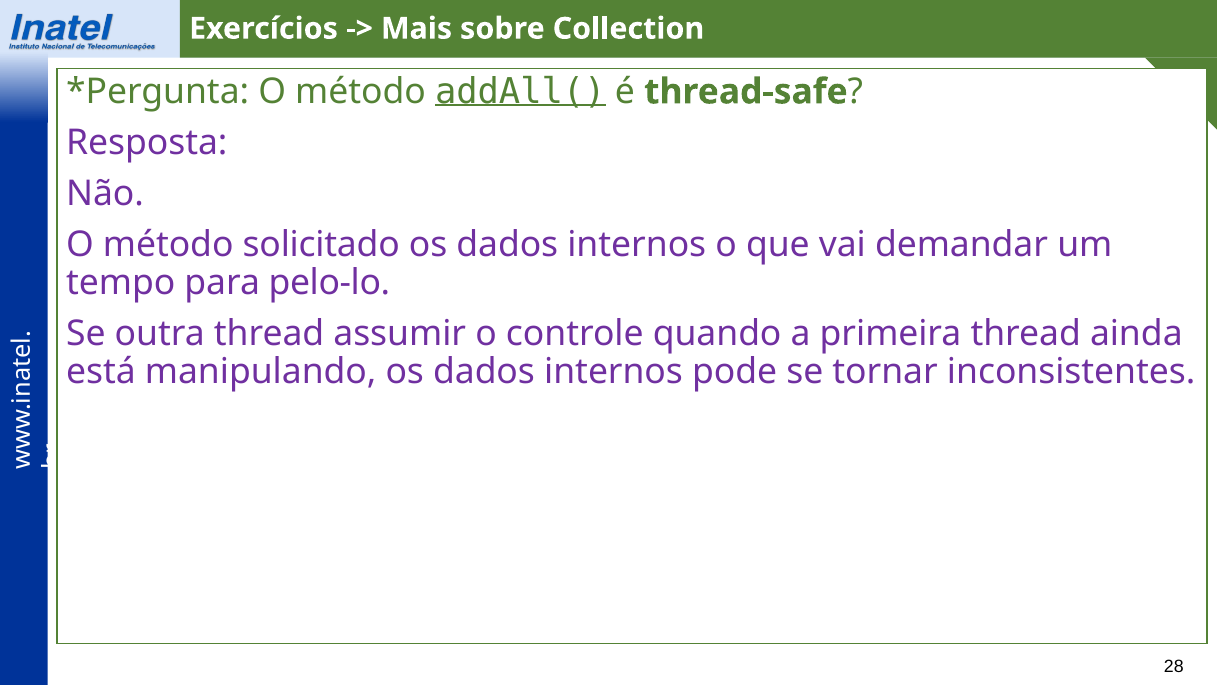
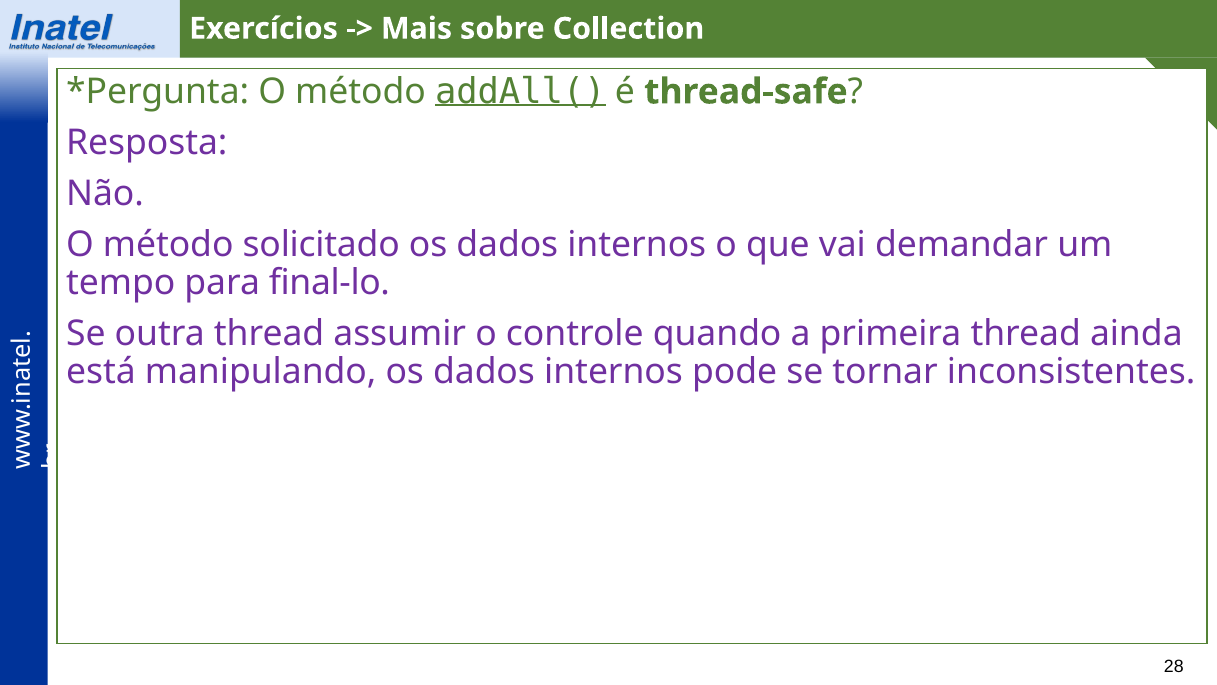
pelo-lo: pelo-lo -> final-lo (329, 283)
